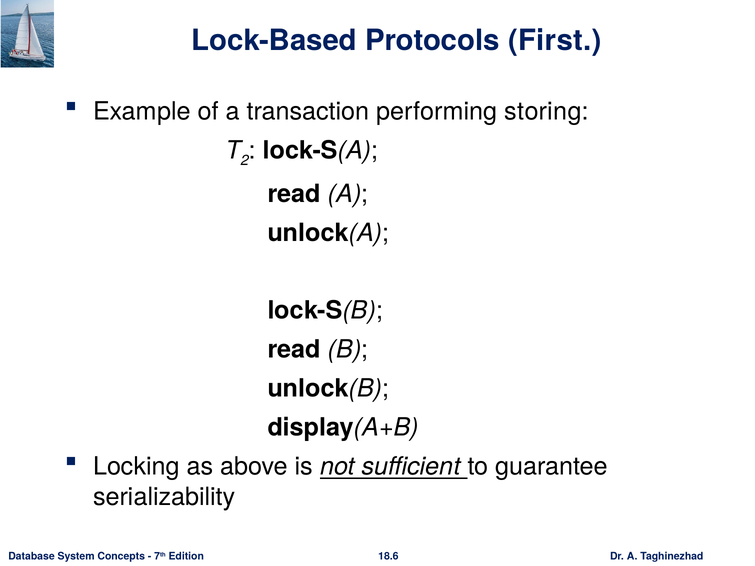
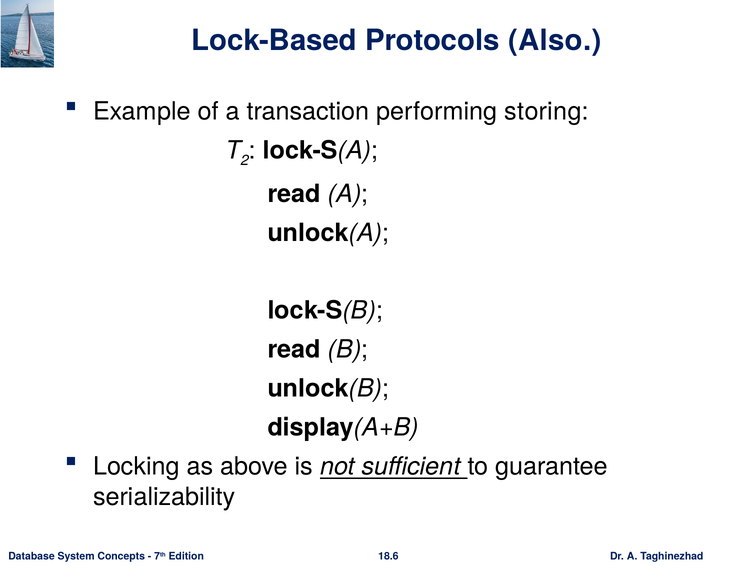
First: First -> Also (555, 41)
